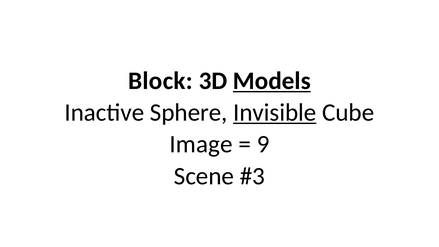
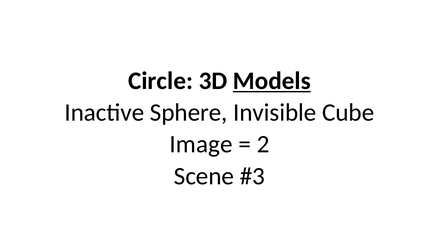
Block: Block -> Circle (161, 81)
Invisible underline: present -> none (275, 113)
9: 9 -> 2 (263, 144)
